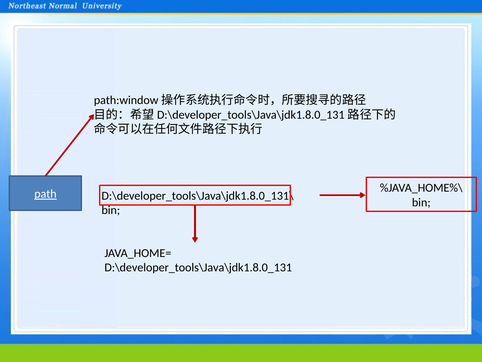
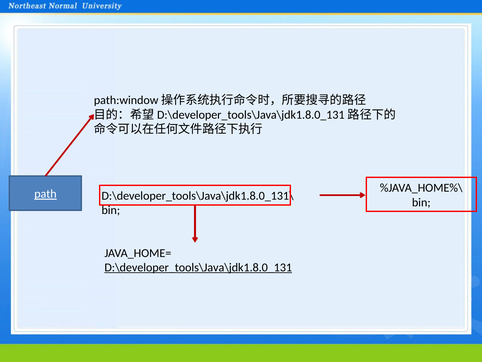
D:\developer_tools\Java\jdk1.8.0_131 underline: none -> present (198, 267)
